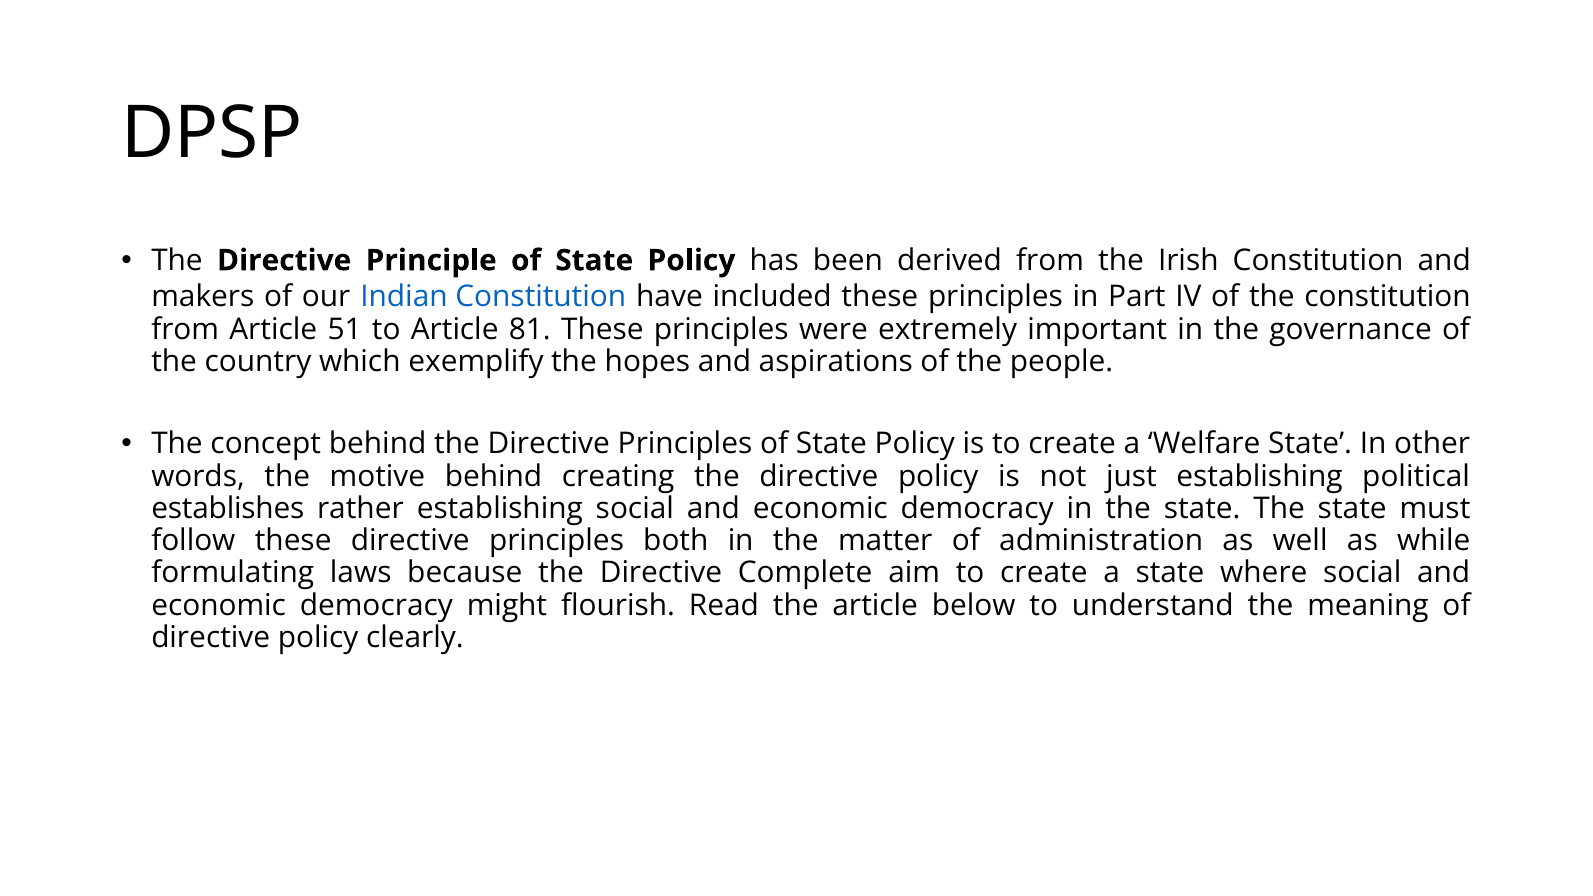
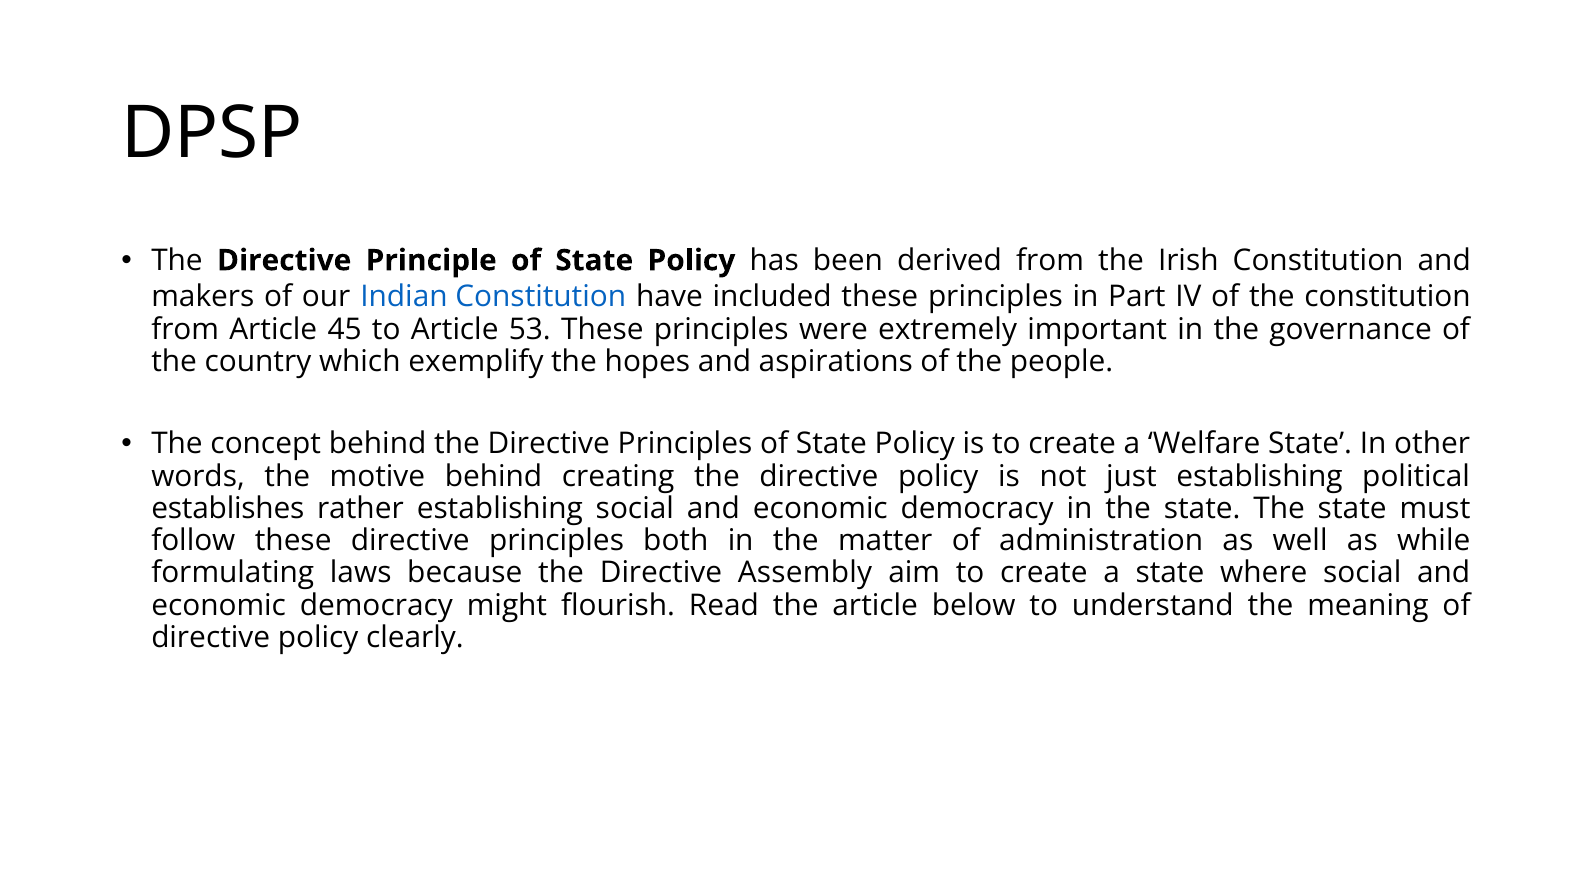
51: 51 -> 45 (345, 329)
81: 81 -> 53 (530, 329)
Complete: Complete -> Assembly (805, 573)
